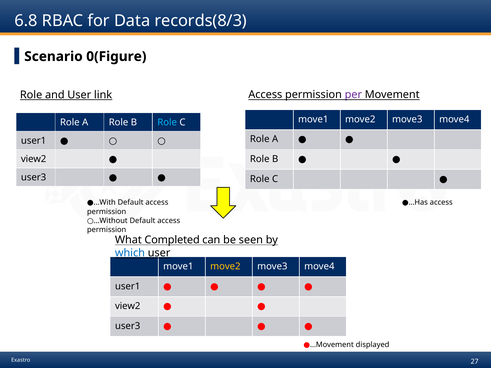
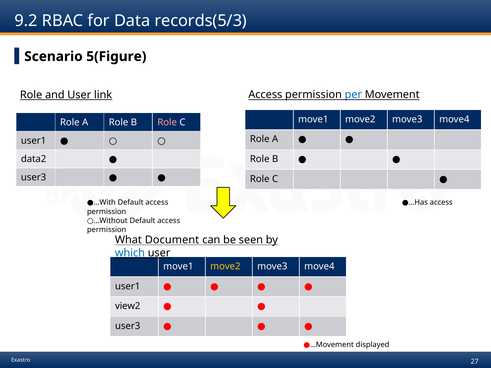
6.8: 6.8 -> 9.2 (26, 21)
records(8/3: records(8/3 -> records(5/3 (201, 21)
0(Figure: 0(Figure -> 5(Figure (116, 57)
per colour: purple -> blue (353, 95)
Role colour: light blue -> pink (167, 122)
view2: view2 -> data2 (34, 159)
Completed: Completed -> Document (172, 240)
